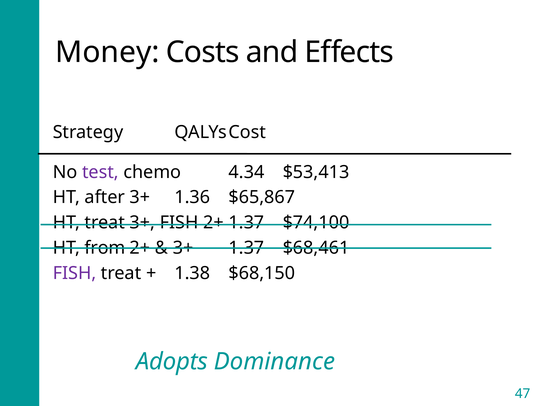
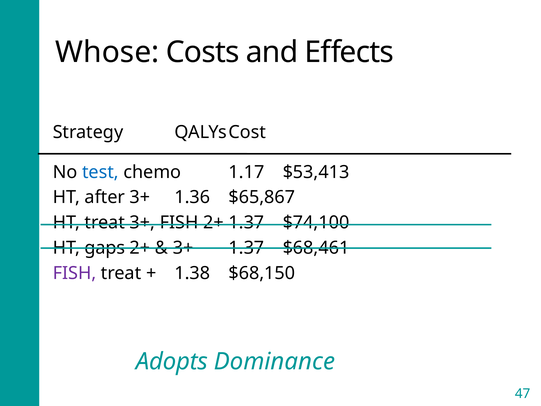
Money: Money -> Whose (107, 52)
test colour: purple -> blue (100, 172)
4.34: 4.34 -> 1.17 (246, 172)
from: from -> gaps (105, 248)
